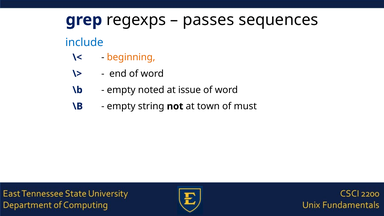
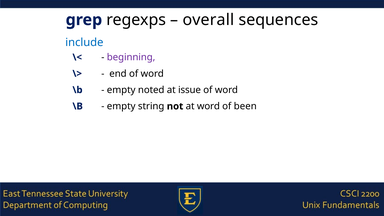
passes: passes -> overall (208, 20)
beginning colour: orange -> purple (131, 57)
at town: town -> word (208, 106)
must: must -> been (245, 106)
